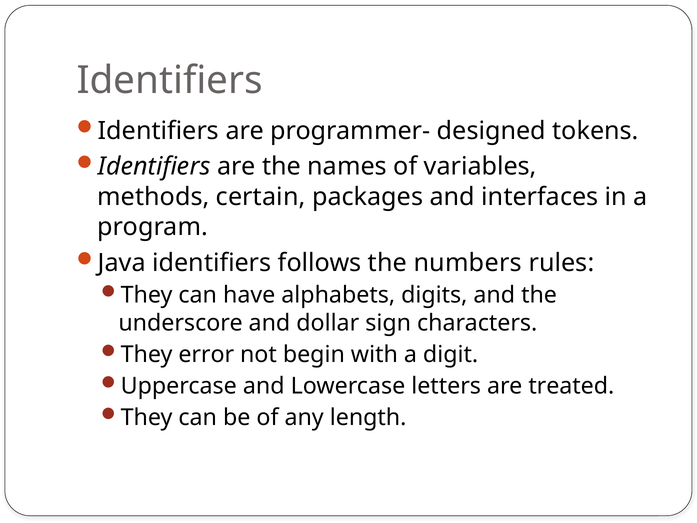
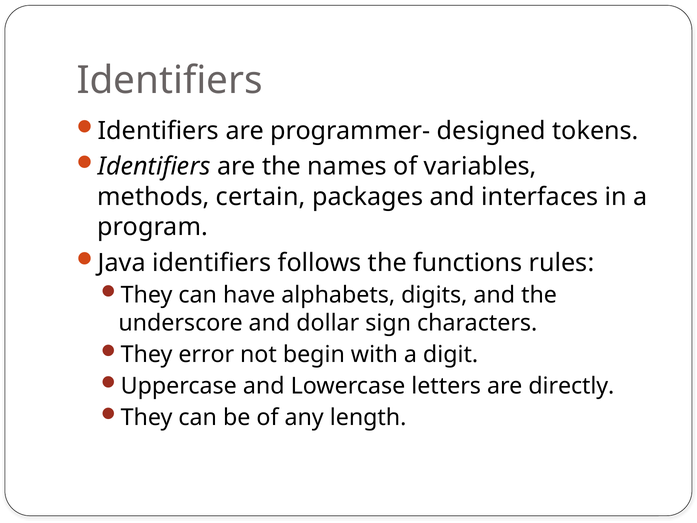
numbers: numbers -> functions (468, 263)
treated: treated -> directly (571, 386)
